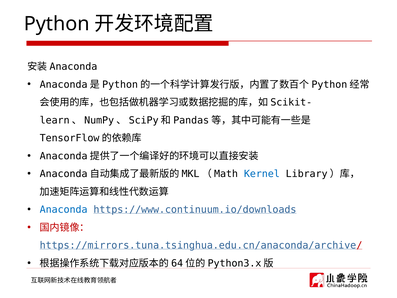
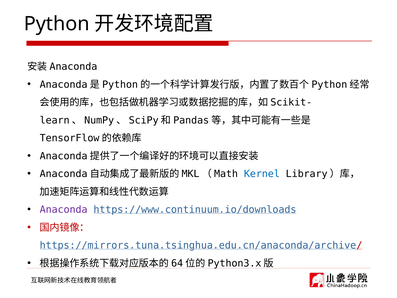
Anaconda colour: blue -> purple (64, 209)
